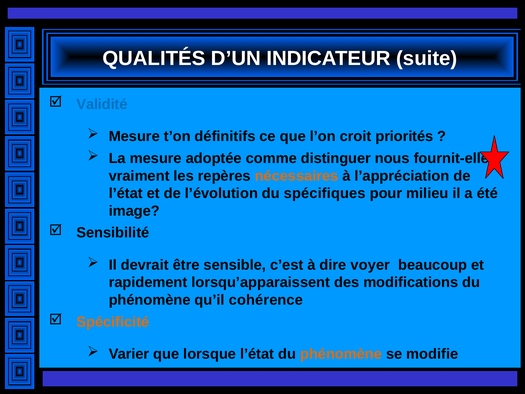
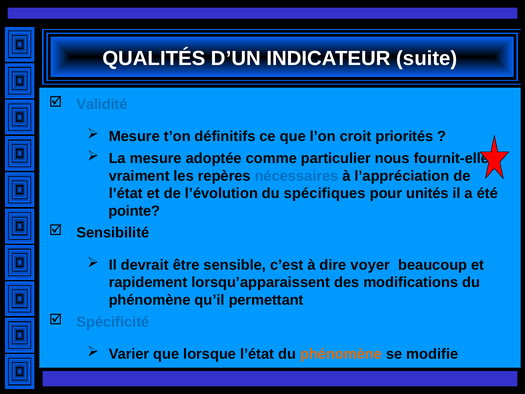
distinguer: distinguer -> particulier (336, 158)
nécessaires colour: orange -> blue (297, 176)
milieu: milieu -> unités (427, 193)
image: image -> pointe (134, 211)
cohérence: cohérence -> permettant (266, 300)
Spécificité colour: orange -> blue (113, 322)
